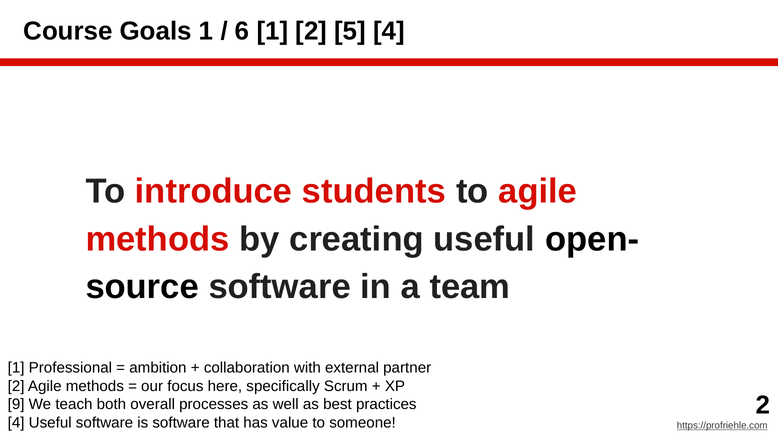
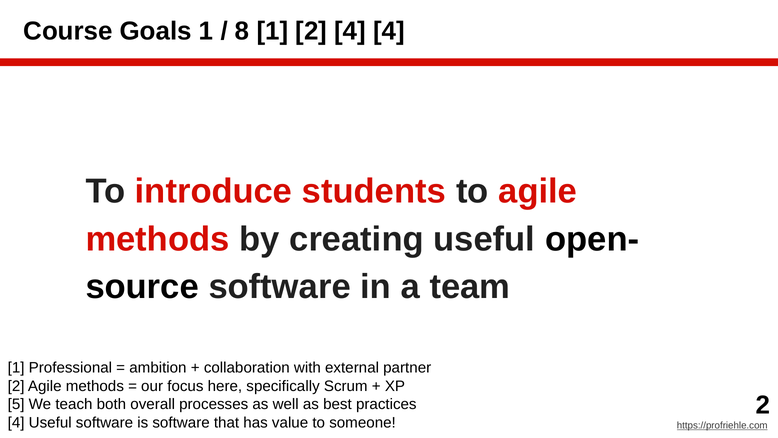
6: 6 -> 8 (242, 31)
2 5: 5 -> 4 (350, 31)
9: 9 -> 5 (16, 404)
